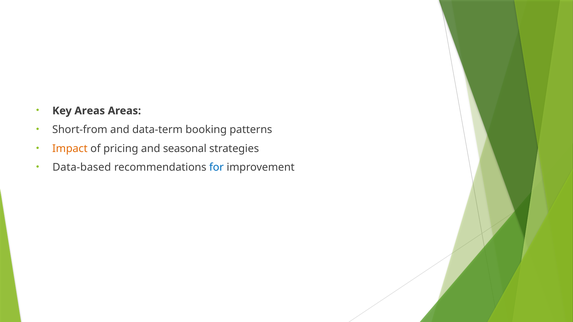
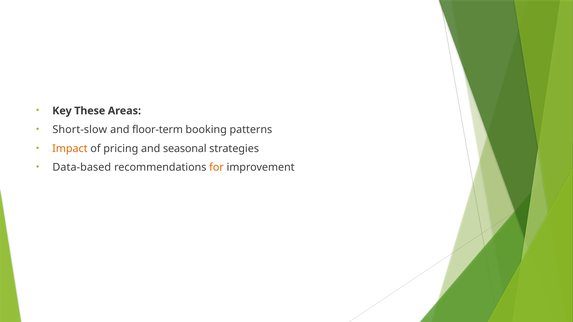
Key Areas: Areas -> These (90, 111)
Short-from: Short-from -> Short-slow (80, 130)
data-term: data-term -> floor-term (158, 130)
for colour: blue -> orange (217, 167)
